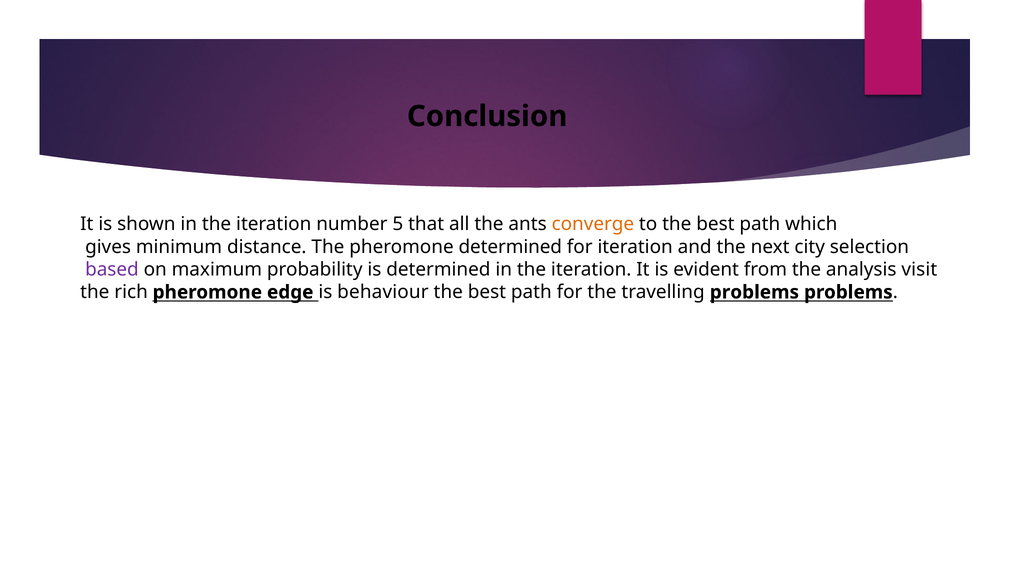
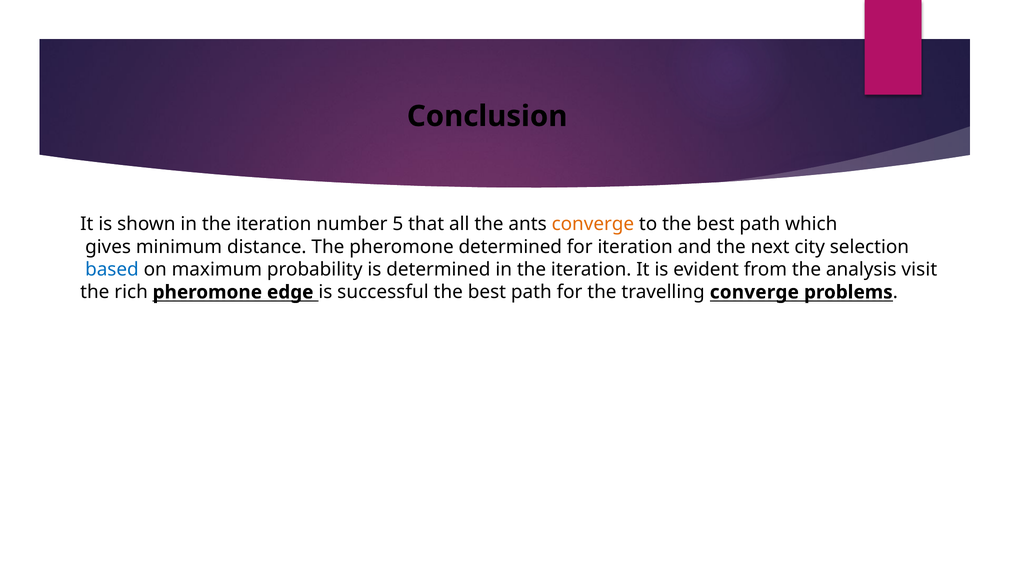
based colour: purple -> blue (112, 270)
behaviour: behaviour -> successful (383, 292)
travelling problems: problems -> converge (754, 292)
